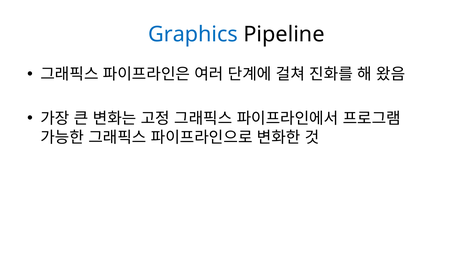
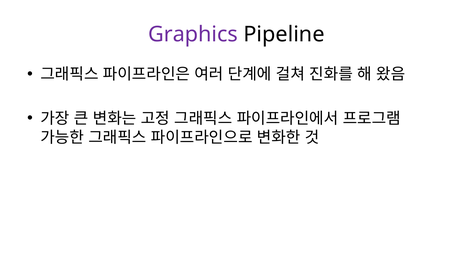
Graphics colour: blue -> purple (193, 34)
